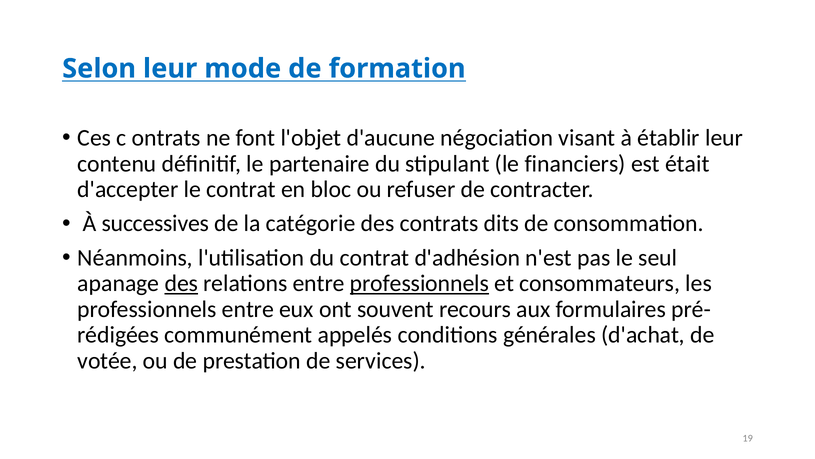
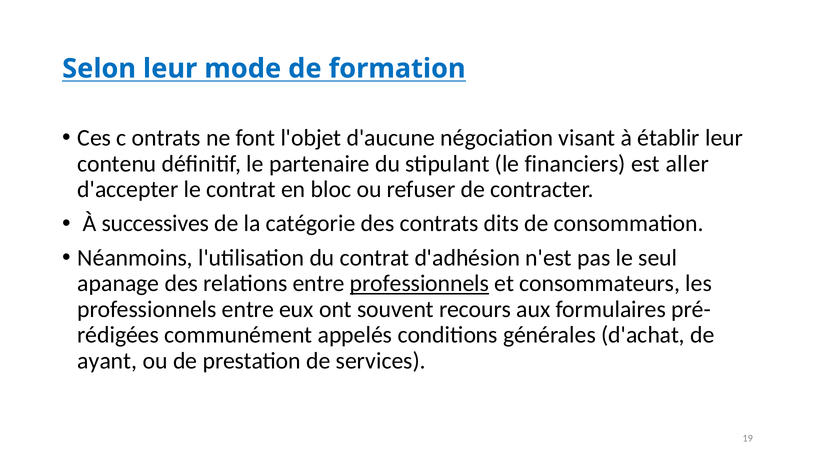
était: était -> aller (687, 163)
des underline: present -> none (181, 283)
votée: votée -> ayant (107, 360)
